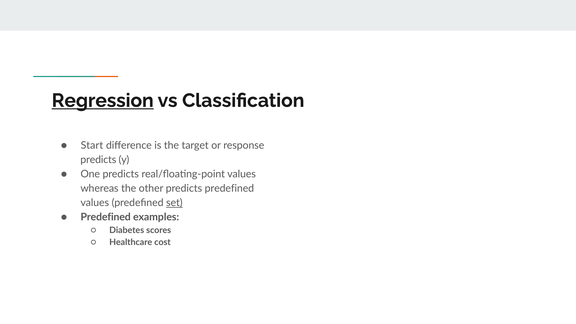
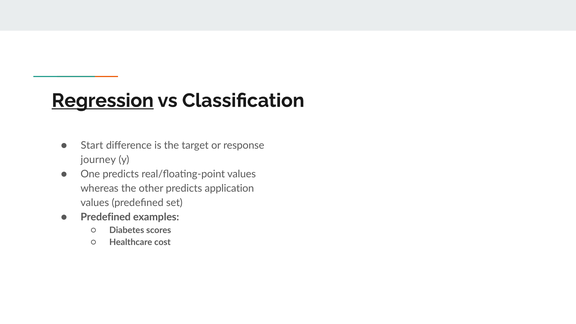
predicts: predicts -> journey (98, 160)
predicts predefined: predefined -> application (229, 188)
set underline: present -> none (174, 203)
